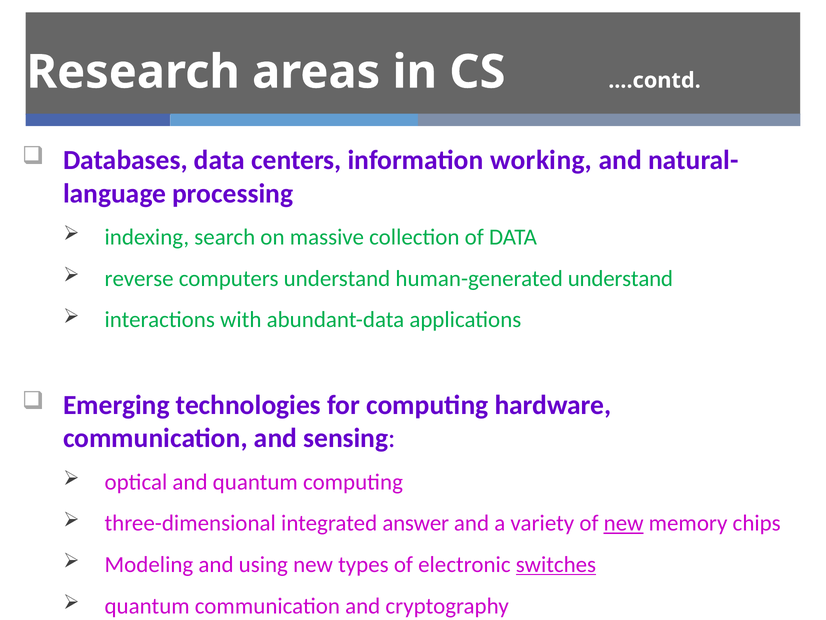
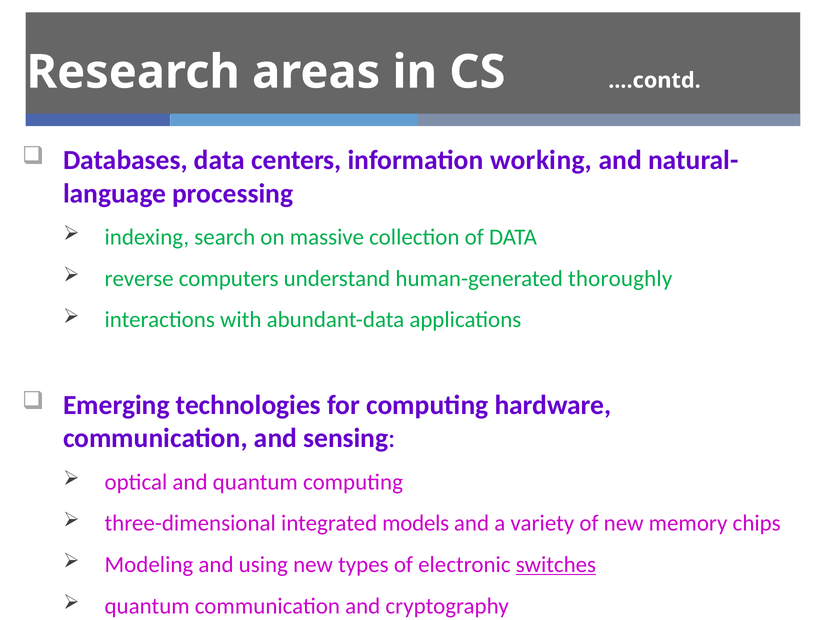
human-generated understand: understand -> thoroughly (620, 278)
answer: answer -> models (416, 523)
new underline: present -> none (624, 523)
